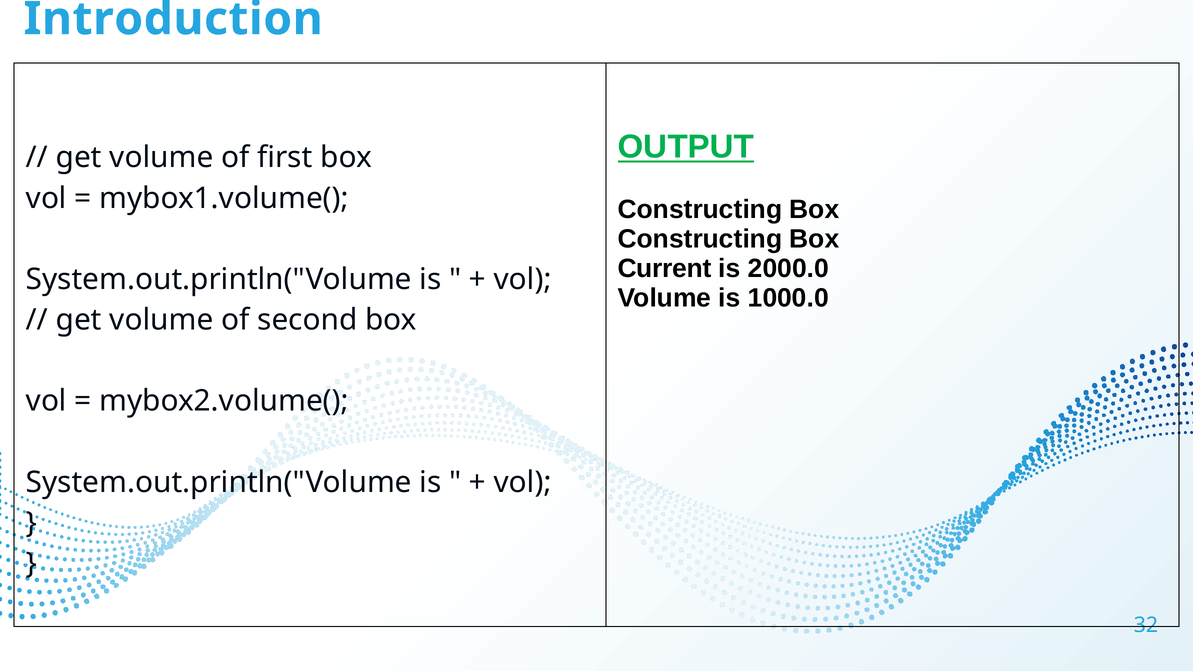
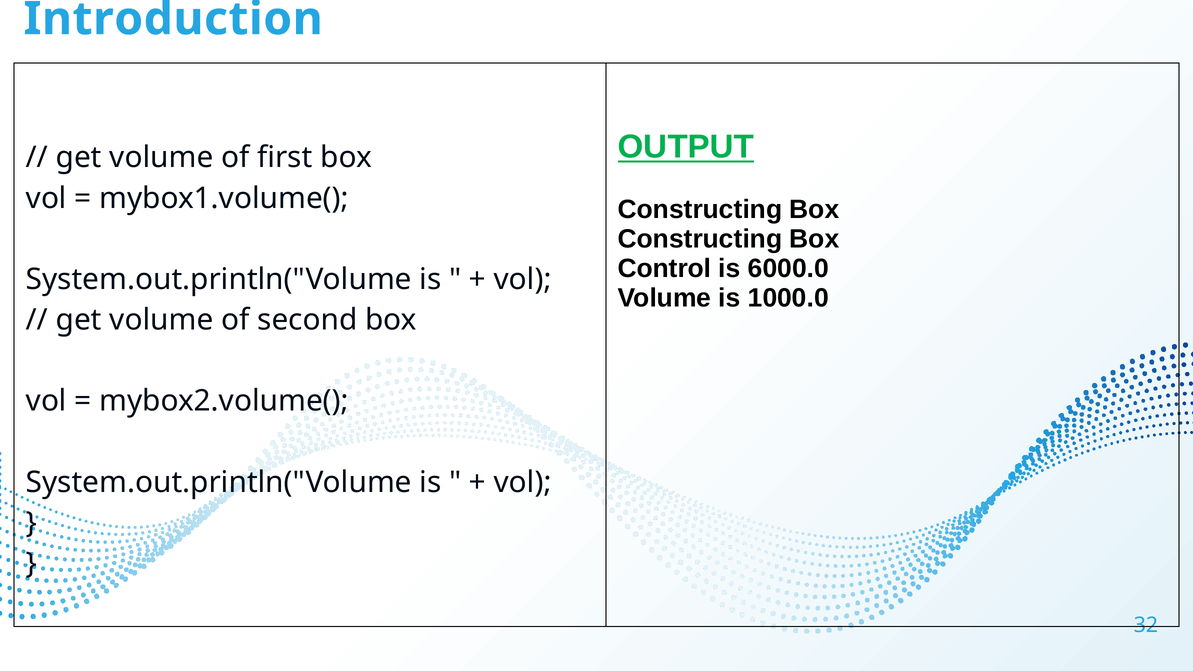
Current: Current -> Control (665, 268)
2000.0: 2000.0 -> 6000.0 (788, 268)
